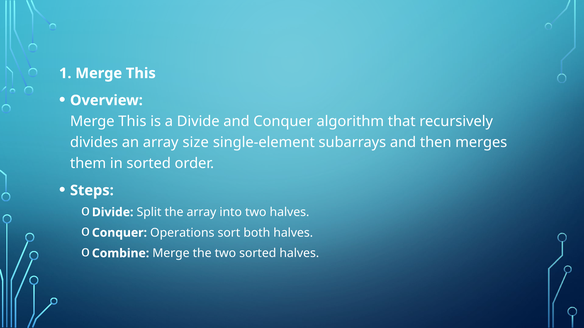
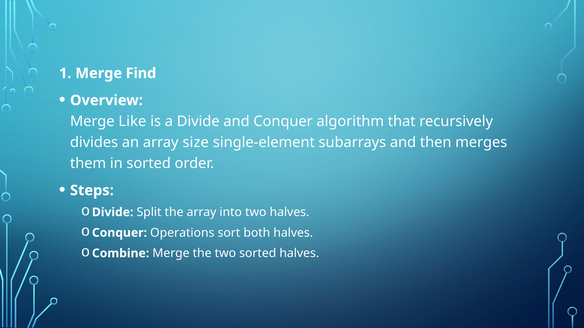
1 Merge This: This -> Find (141, 73)
This: This -> Like (132, 122)
